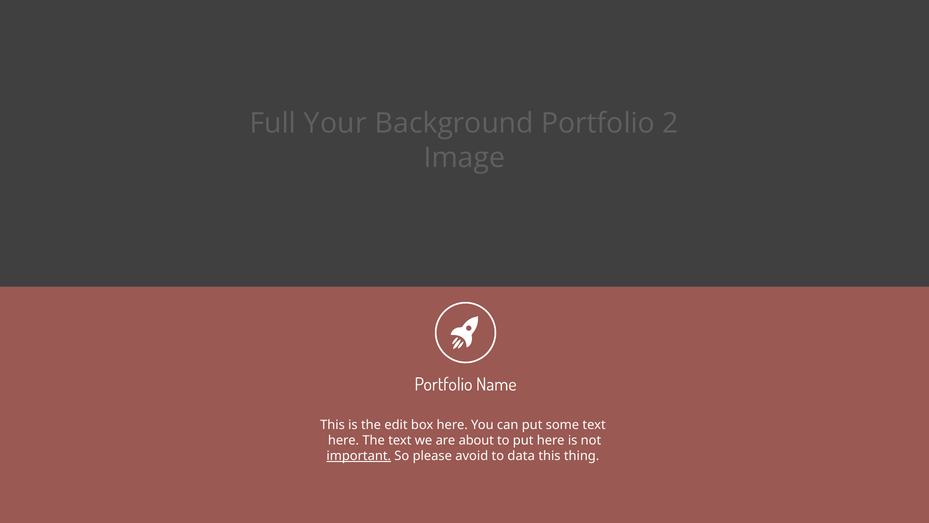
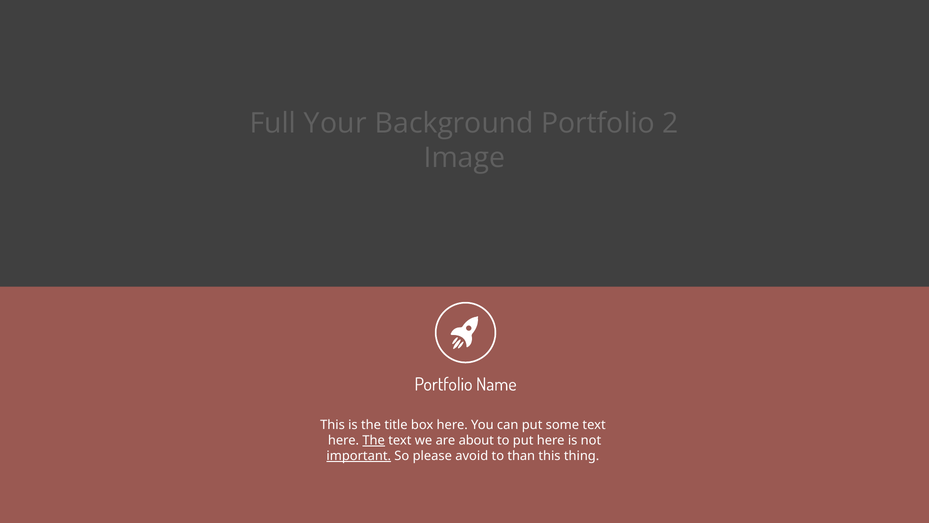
edit: edit -> title (396, 425)
The underline: none -> present (374, 440)
data: data -> than (521, 456)
